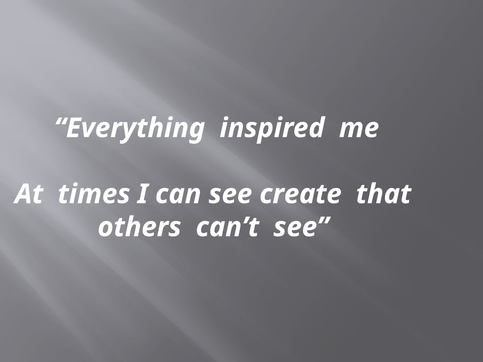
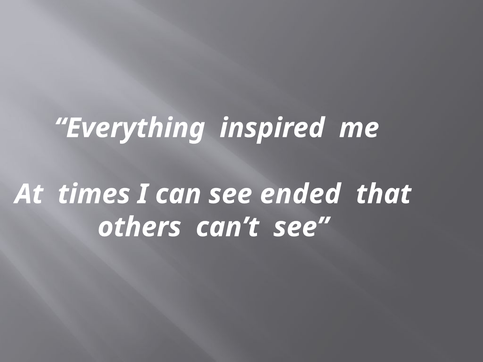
create: create -> ended (300, 194)
